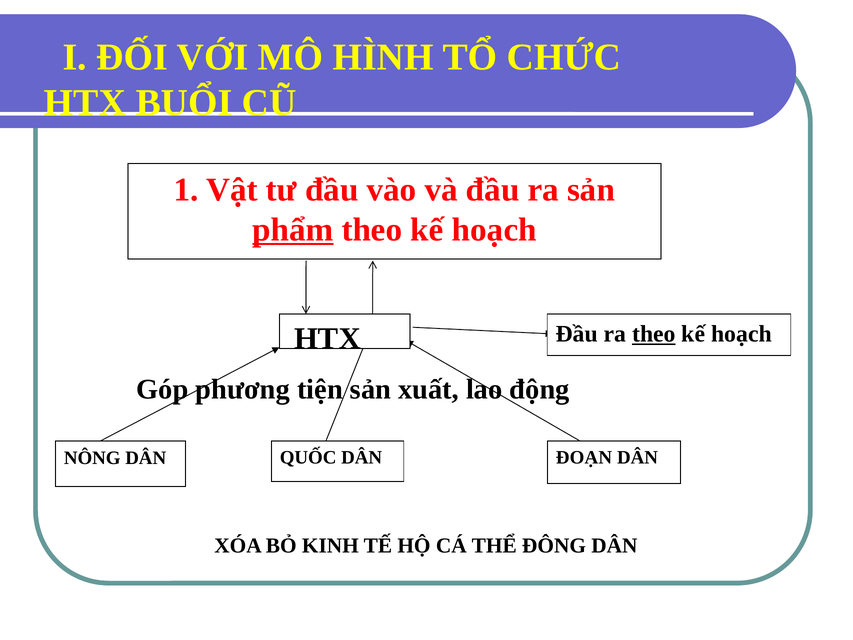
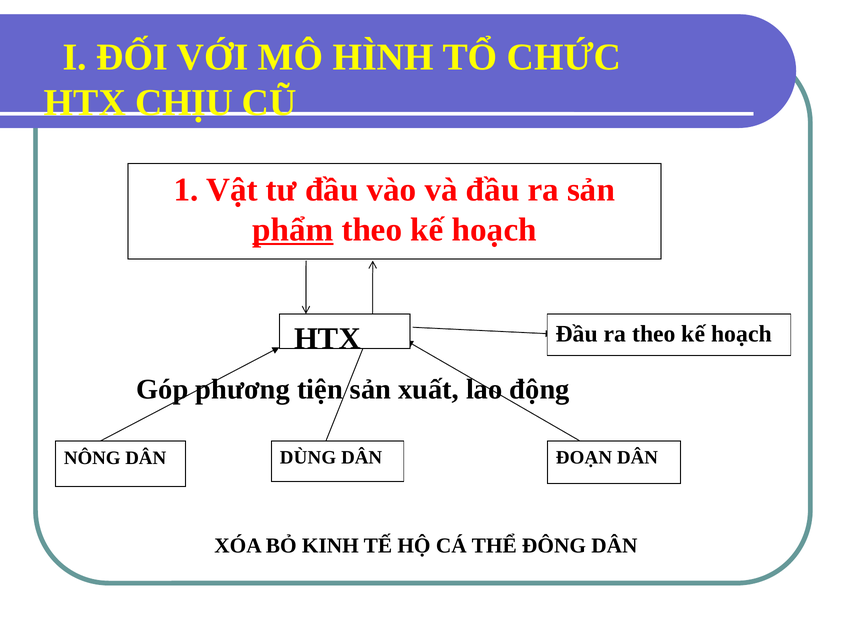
BUỔI: BUỔI -> CHỊU (184, 103)
theo underline: present -> none (654, 334)
QUỐC: QUỐC -> DÙNG (308, 458)
